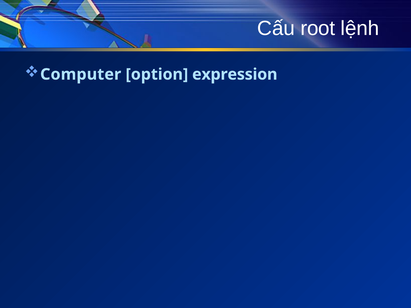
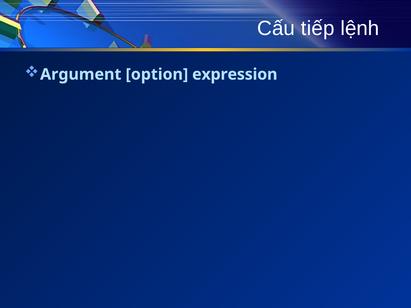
root: root -> tiếp (318, 28)
Computer: Computer -> Argument (81, 74)
